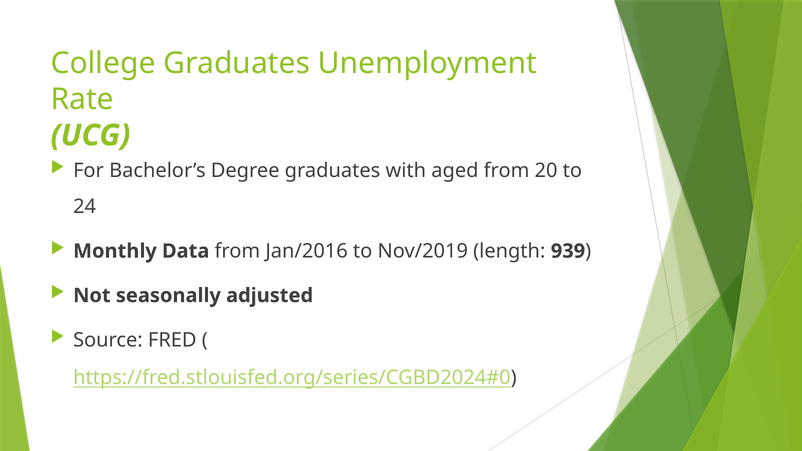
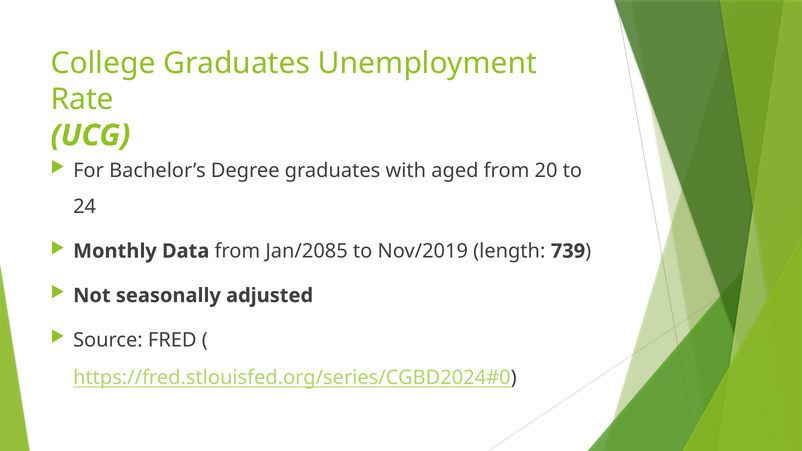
Jan/2016: Jan/2016 -> Jan/2085 (307, 251)
939: 939 -> 739 (568, 251)
